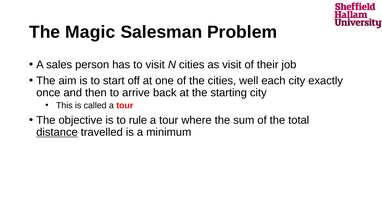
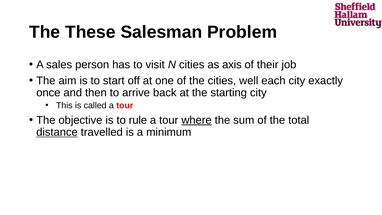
Magic: Magic -> These (90, 32)
as visit: visit -> axis (232, 65)
where underline: none -> present (197, 120)
